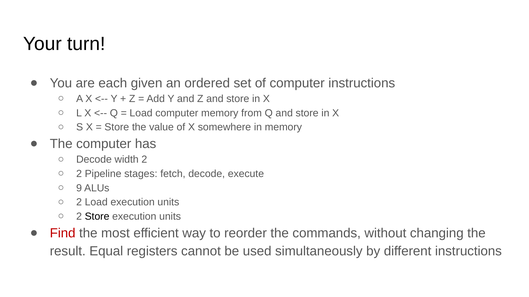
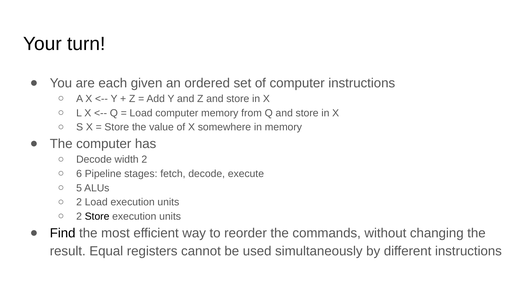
2: 2 -> 6 (79, 174)
9: 9 -> 5 (79, 188)
Find colour: red -> black (63, 233)
